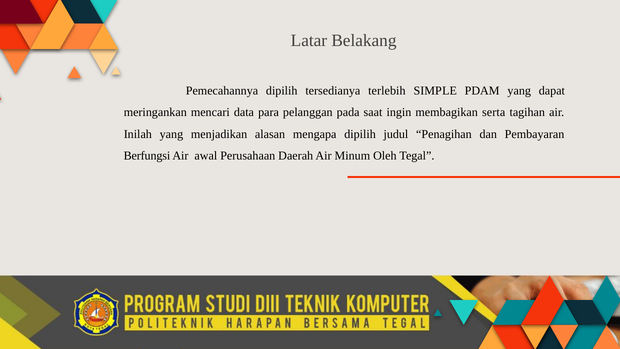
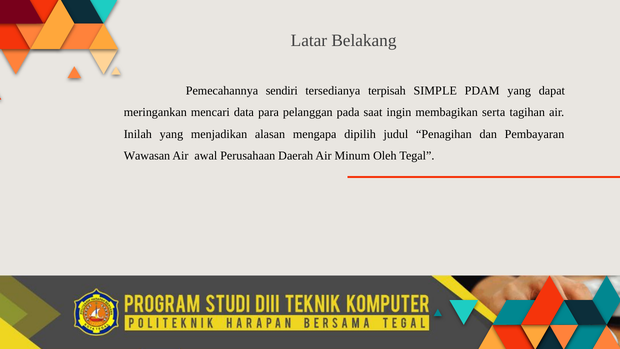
Pemecahannya dipilih: dipilih -> sendiri (282, 91)
terlebih: terlebih -> terpisah (387, 91)
Berfungsi: Berfungsi -> Wawasan (147, 156)
